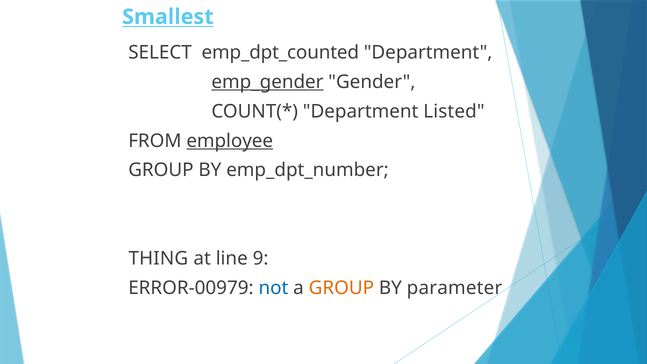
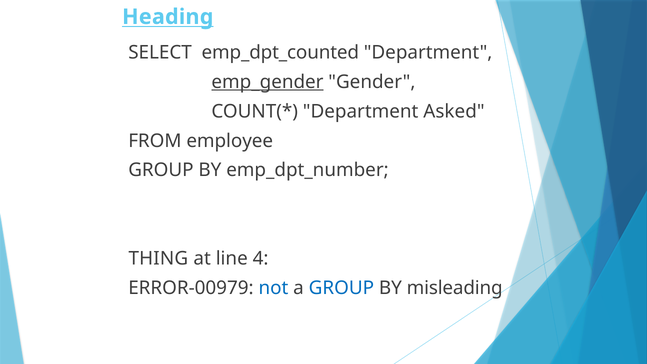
Smallest: Smallest -> Heading (168, 17)
Listed: Listed -> Asked (454, 111)
employee underline: present -> none (230, 141)
9: 9 -> 4 (261, 258)
GROUP colour: orange -> blue (341, 288)
parameter: parameter -> misleading (455, 288)
